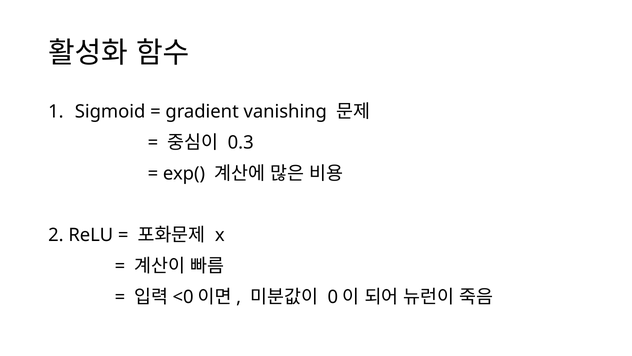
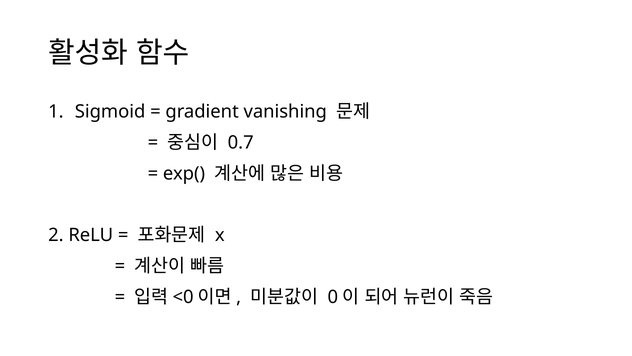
0.3: 0.3 -> 0.7 (241, 142)
